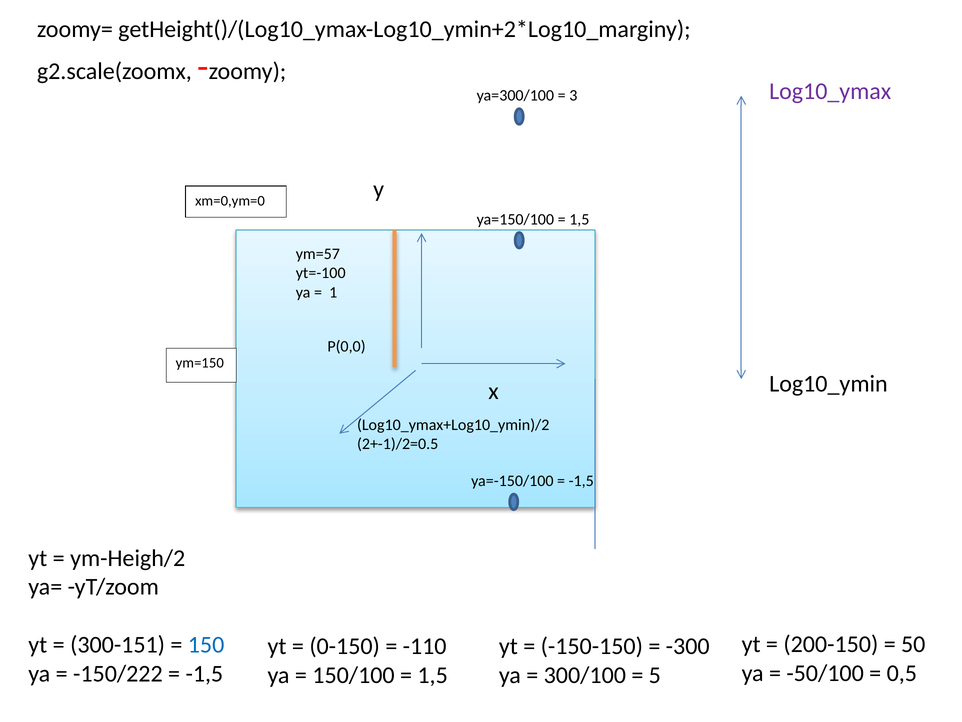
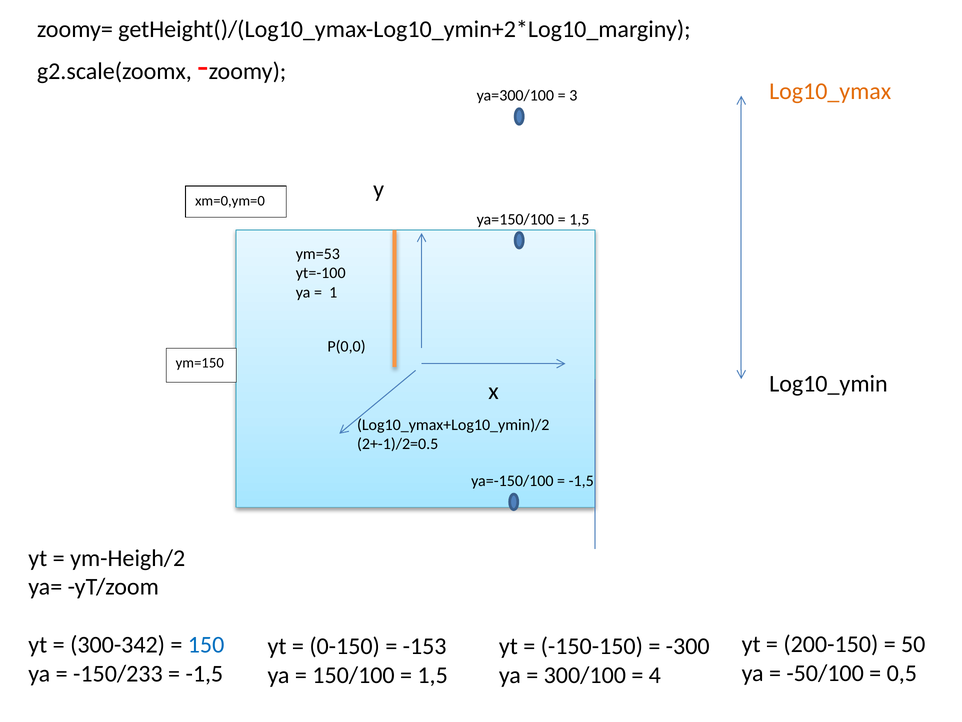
Log10_ymax colour: purple -> orange (830, 91)
ym=57: ym=57 -> ym=53 (318, 254)
300-151: 300-151 -> 300-342 (118, 644)
-110: -110 -> -153 (425, 646)
-150/222: -150/222 -> -150/233 (118, 673)
5: 5 -> 4 (655, 675)
